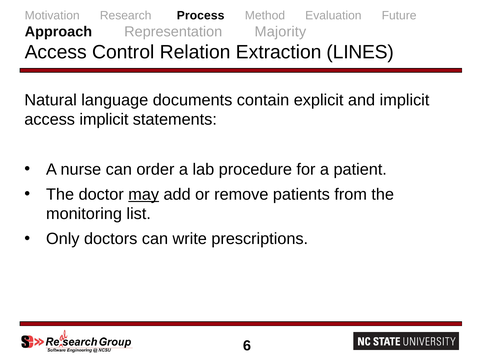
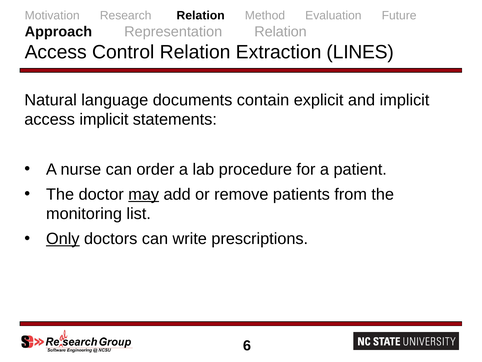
Research Process: Process -> Relation (201, 15)
Representation Majority: Majority -> Relation (281, 32)
Only underline: none -> present (63, 239)
